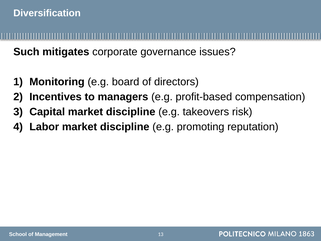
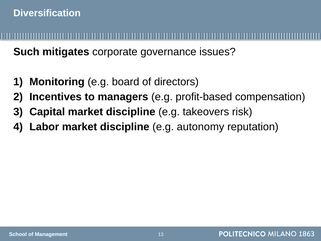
promoting: promoting -> autonomy (201, 127)
